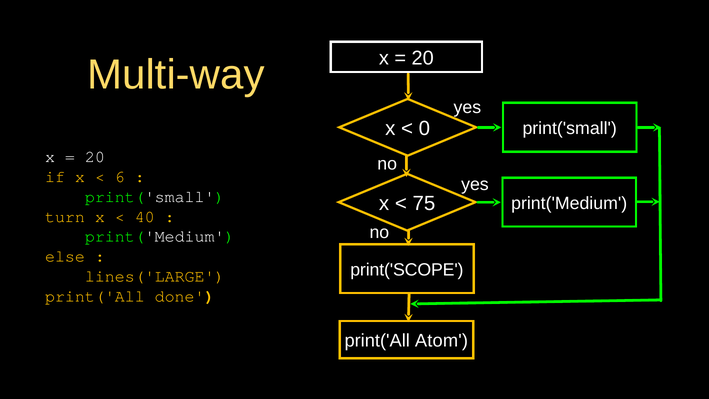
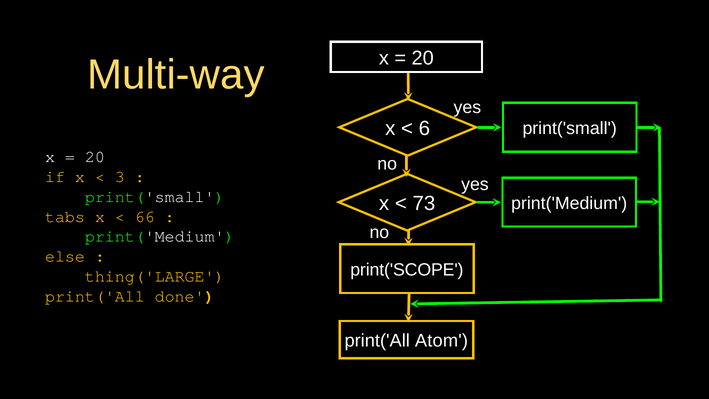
0: 0 -> 6 (424, 129)
6: 6 -> 3 (120, 177)
75: 75 -> 73 (424, 203)
turn: turn -> tabs (65, 216)
40: 40 -> 66 (145, 216)
lines('LARGE: lines('LARGE -> thing('LARGE (155, 276)
